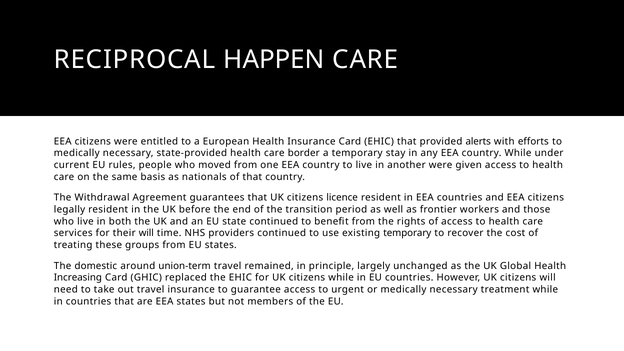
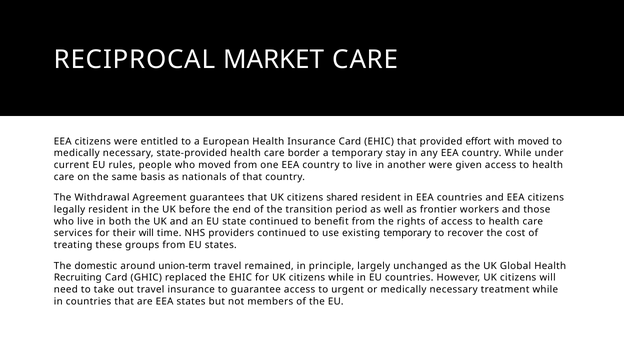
HAPPEN: HAPPEN -> MARKET (274, 60)
alerts: alerts -> effort (478, 141)
with efforts: efforts -> moved (533, 141)
licence: licence -> shared (342, 198)
Increasing: Increasing -> Recruiting (78, 278)
